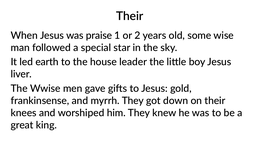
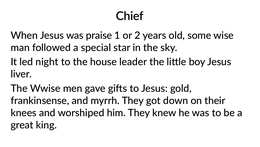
Their: Their -> Chief (130, 16)
earth: earth -> night (47, 62)
